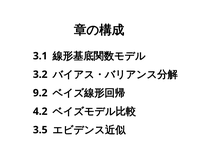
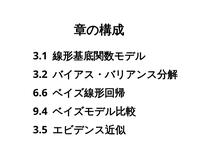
9.2: 9.2 -> 6.6 (40, 93)
4.2: 4.2 -> 9.4 (40, 111)
